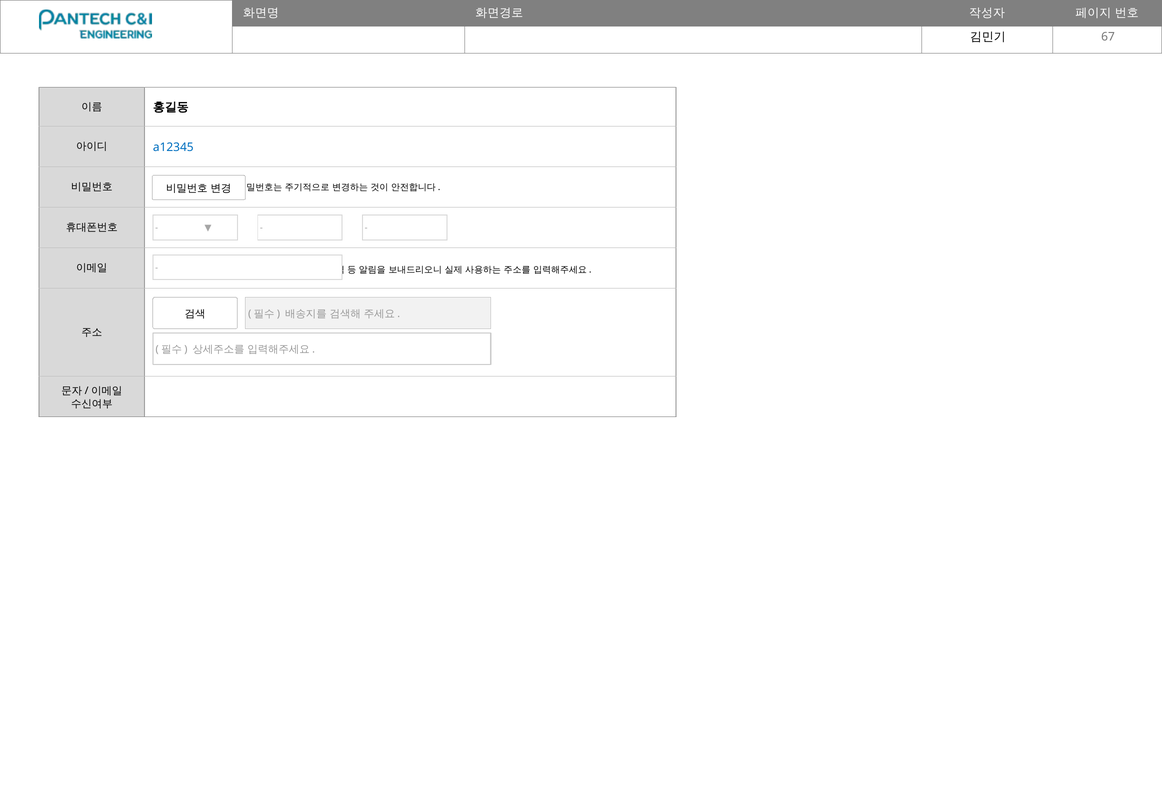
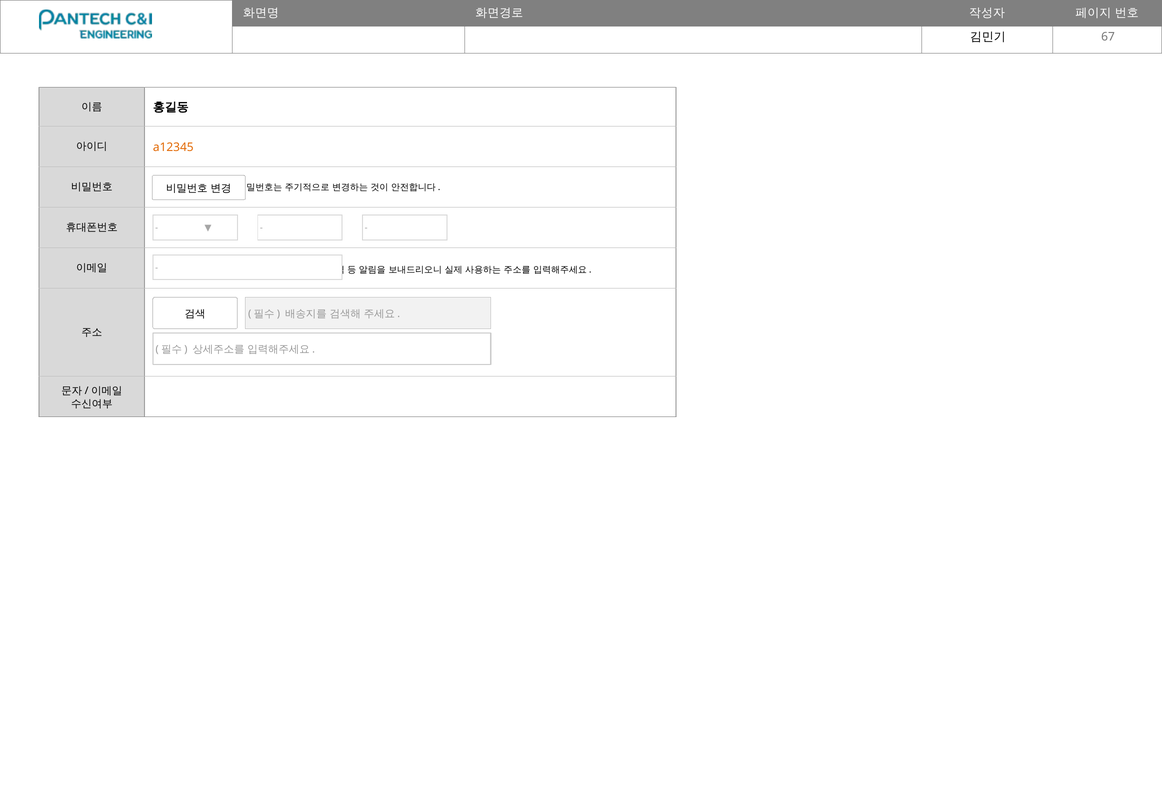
a12345 colour: blue -> orange (173, 147)
